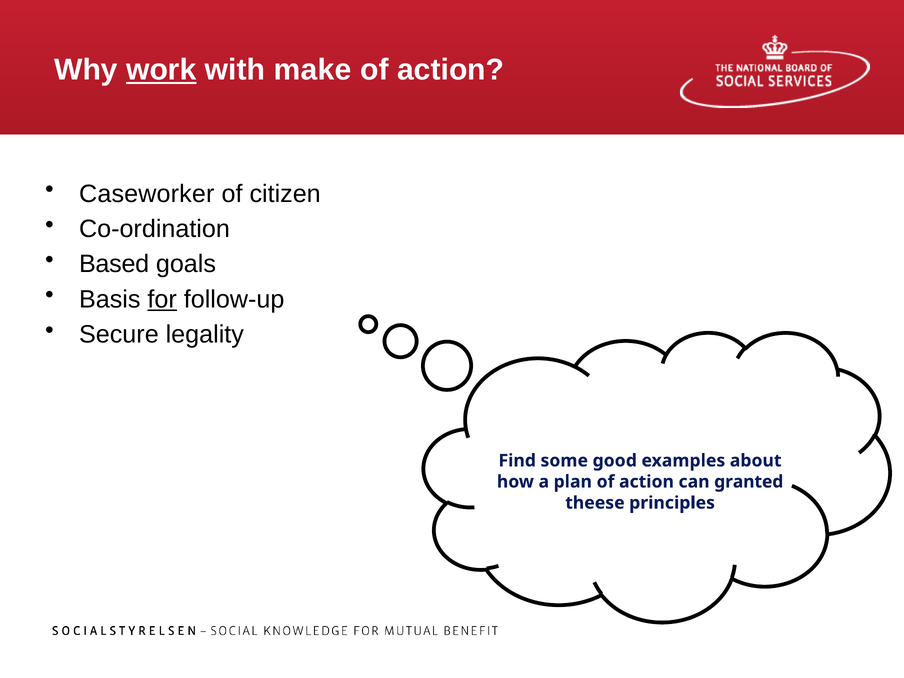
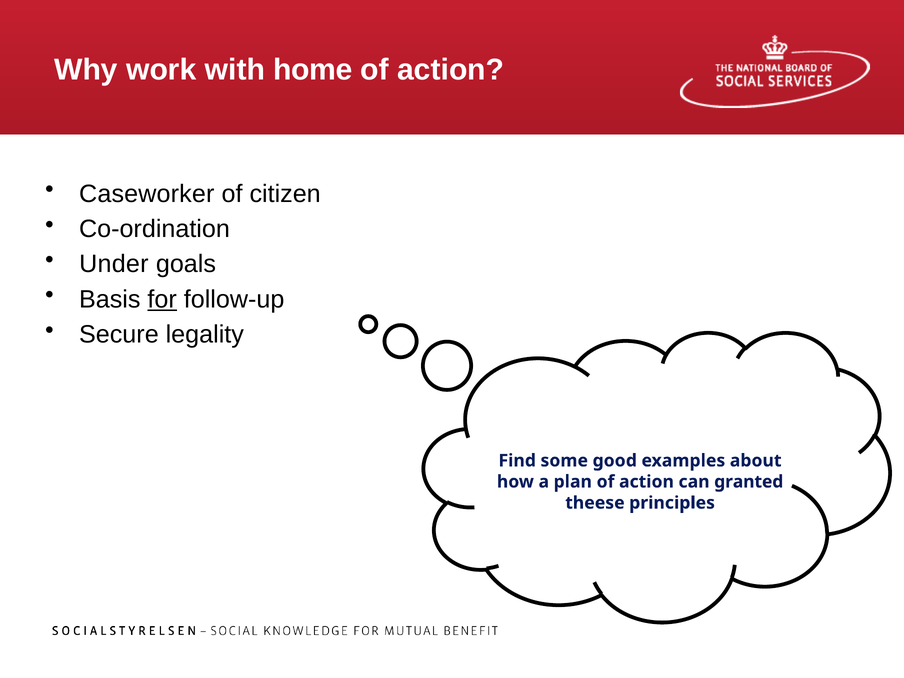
work underline: present -> none (161, 70)
make: make -> home (313, 70)
Based: Based -> Under (114, 264)
